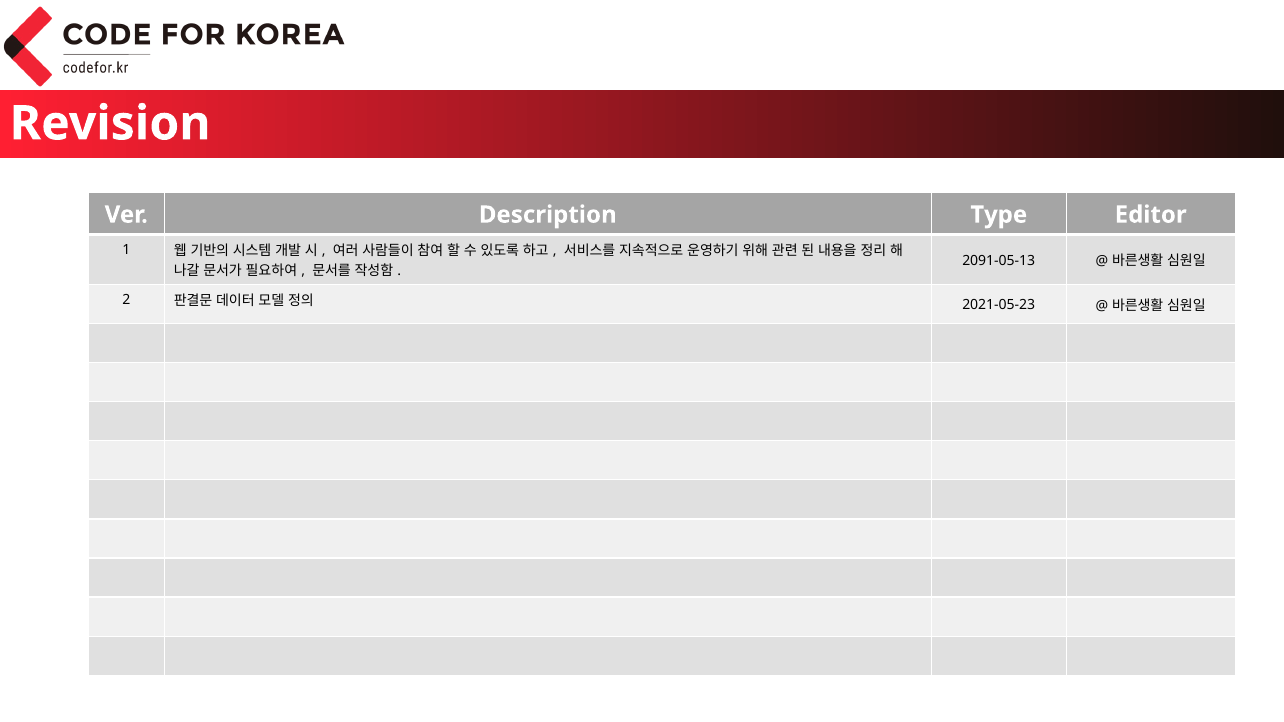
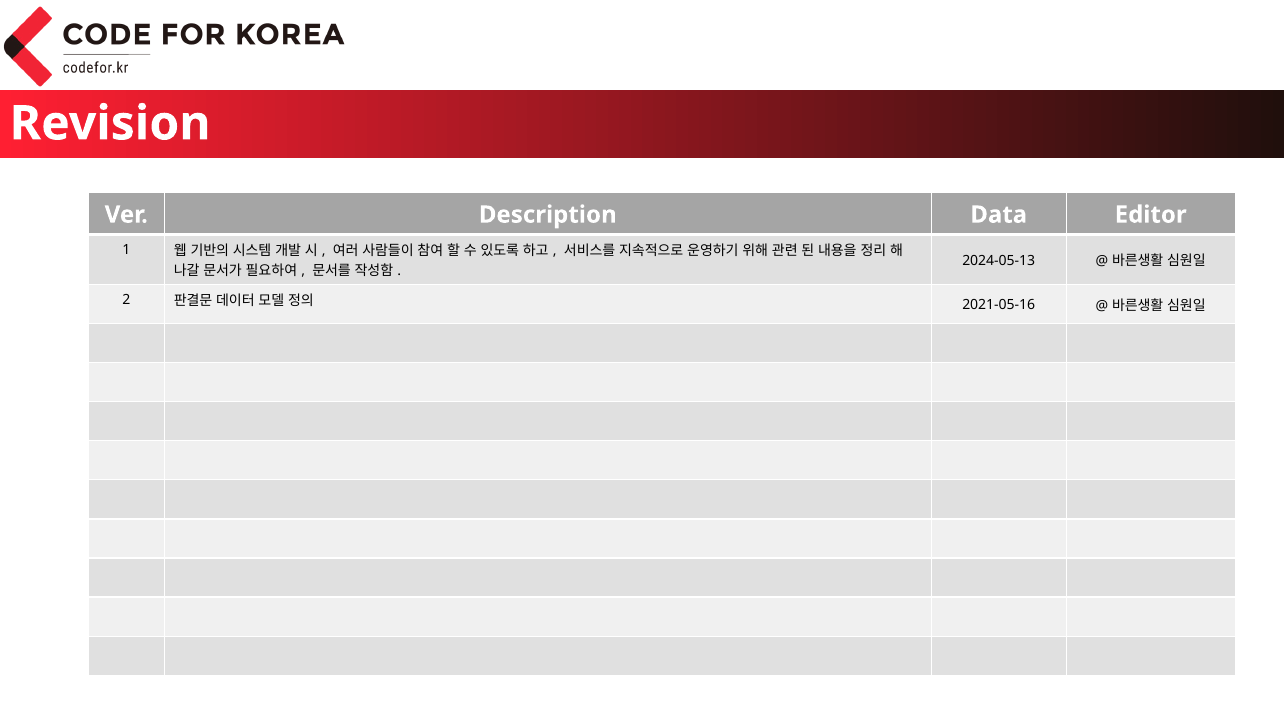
Type: Type -> Data (999, 215)
2091-05-13: 2091-05-13 -> 2024-05-13 (999, 261)
2021-05-23: 2021-05-23 -> 2021-05-16 (999, 305)
